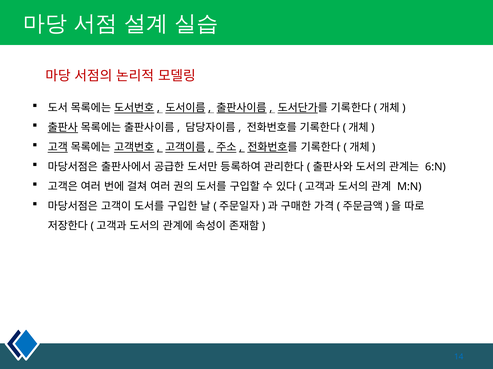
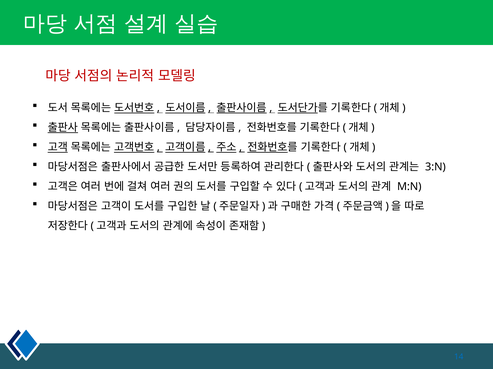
6:N: 6:N -> 3:N (435, 167)
